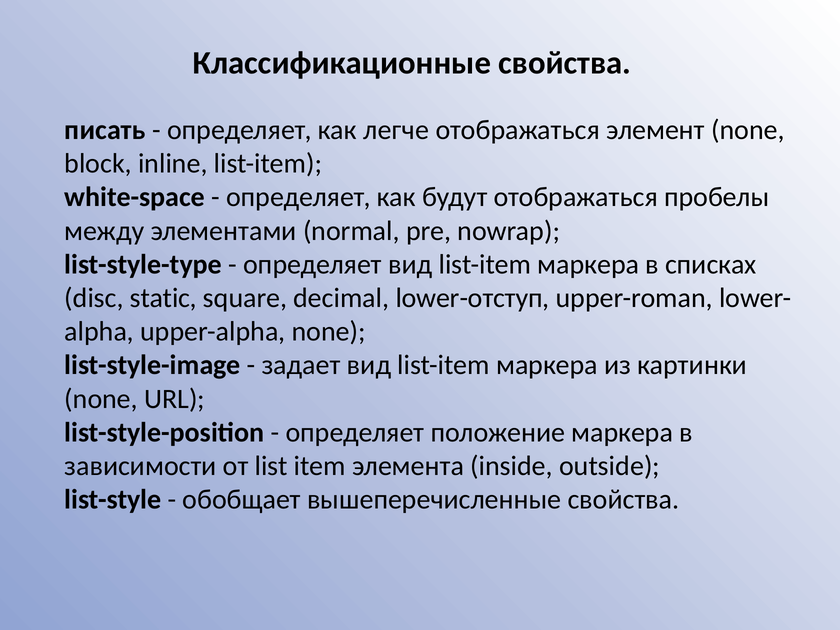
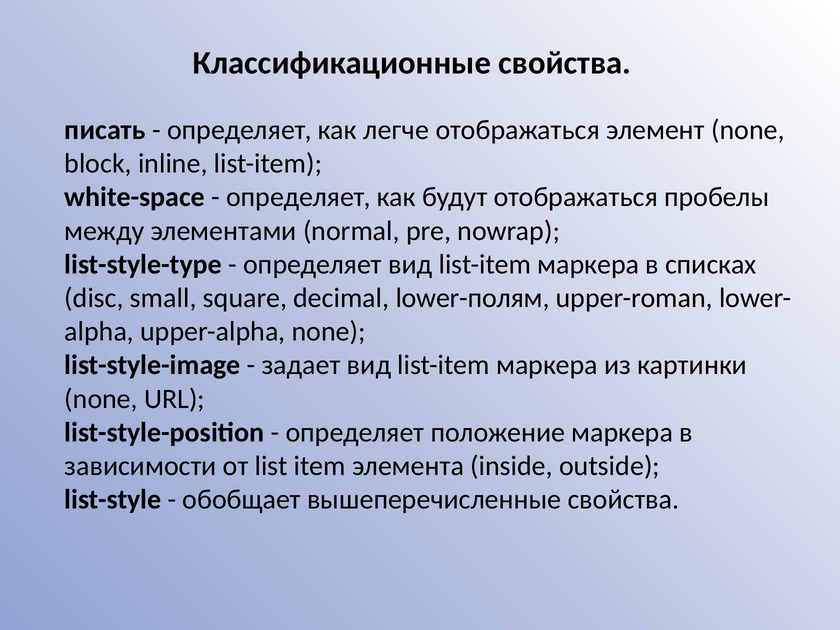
static: static -> small (163, 298)
lower-отступ: lower-отступ -> lower-полям (473, 298)
